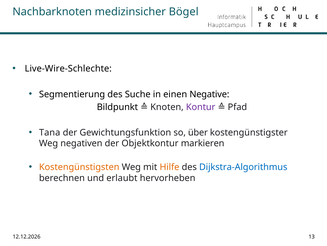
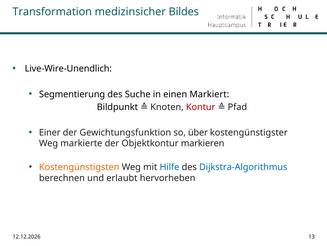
Nachbarknoten: Nachbarknoten -> Transformation (52, 12)
Bögel: Bögel -> Bildes (184, 12)
Live-Wire-Schlechte: Live-Wire-Schlechte -> Live-Wire-Unendlich (68, 69)
Negative: Negative -> Markiert (209, 94)
Kontur colour: purple -> red (201, 107)
Tana: Tana -> Einer (50, 132)
negativen: negativen -> markierte (81, 143)
Hilfe colour: orange -> blue (170, 167)
